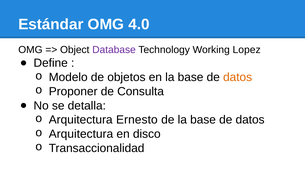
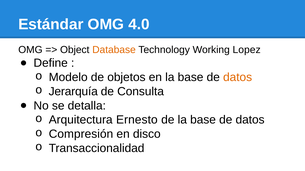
Database colour: purple -> orange (114, 50)
Proponer: Proponer -> Jerarquía (73, 92)
Arquitectura: Arquitectura -> Compresión (81, 134)
